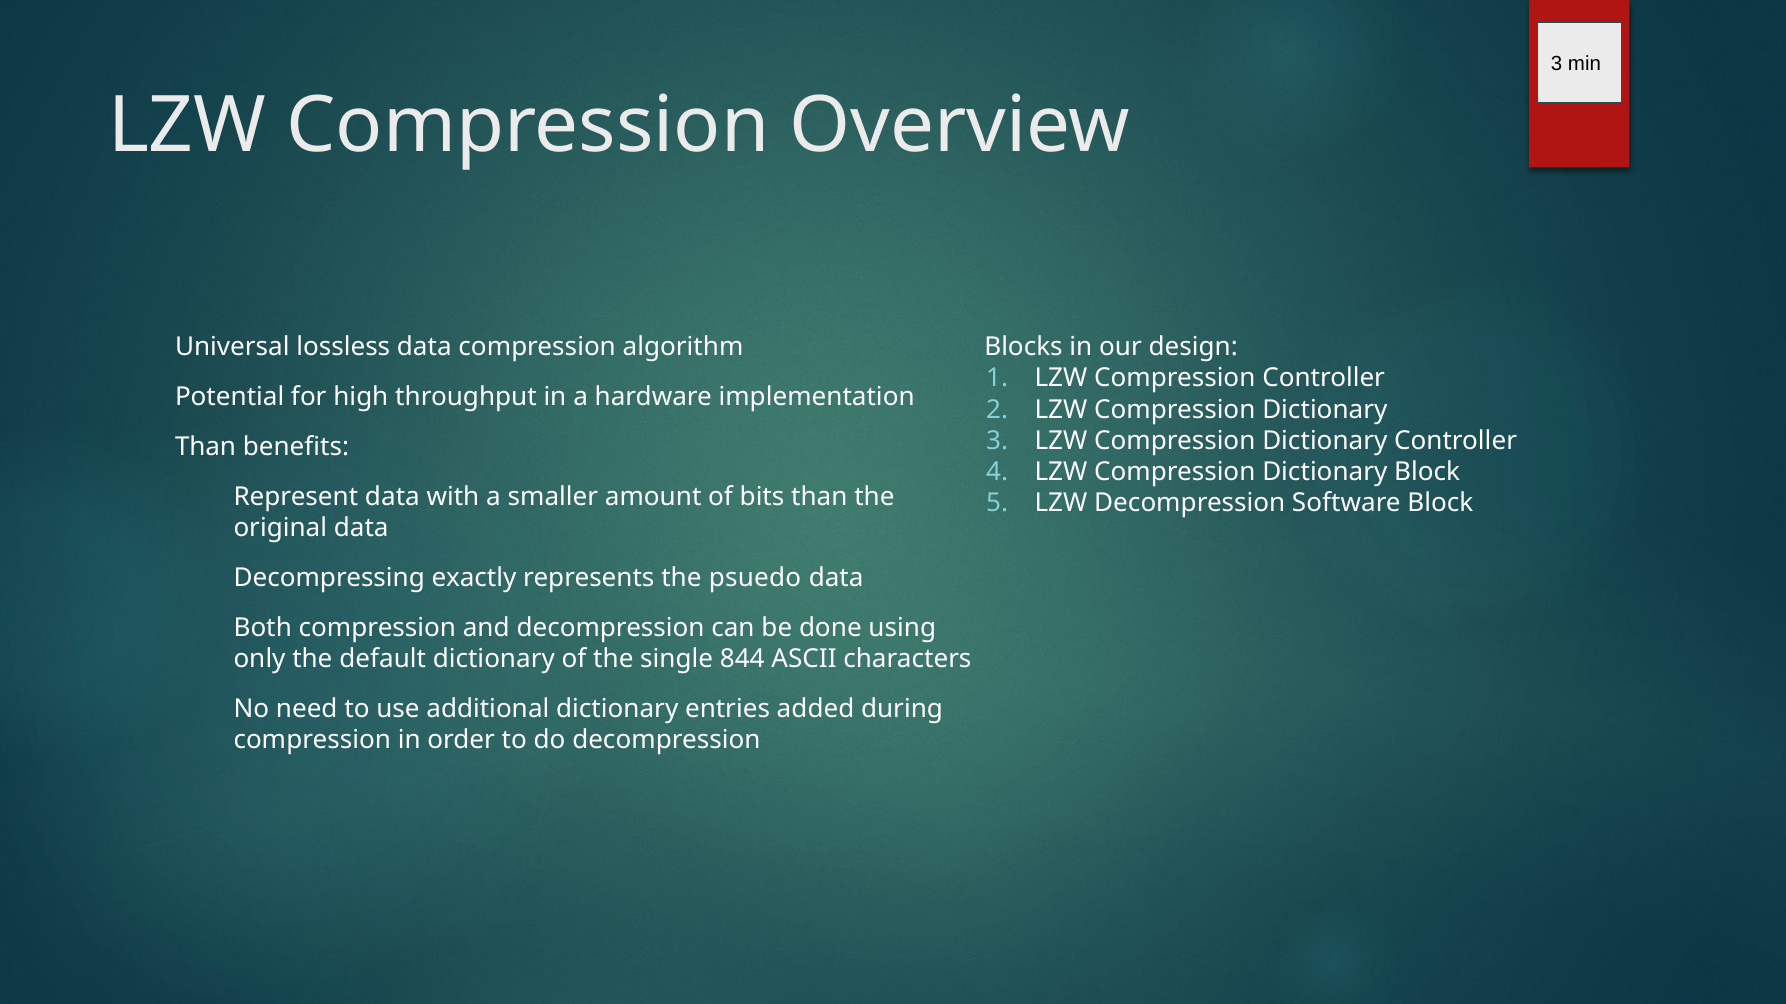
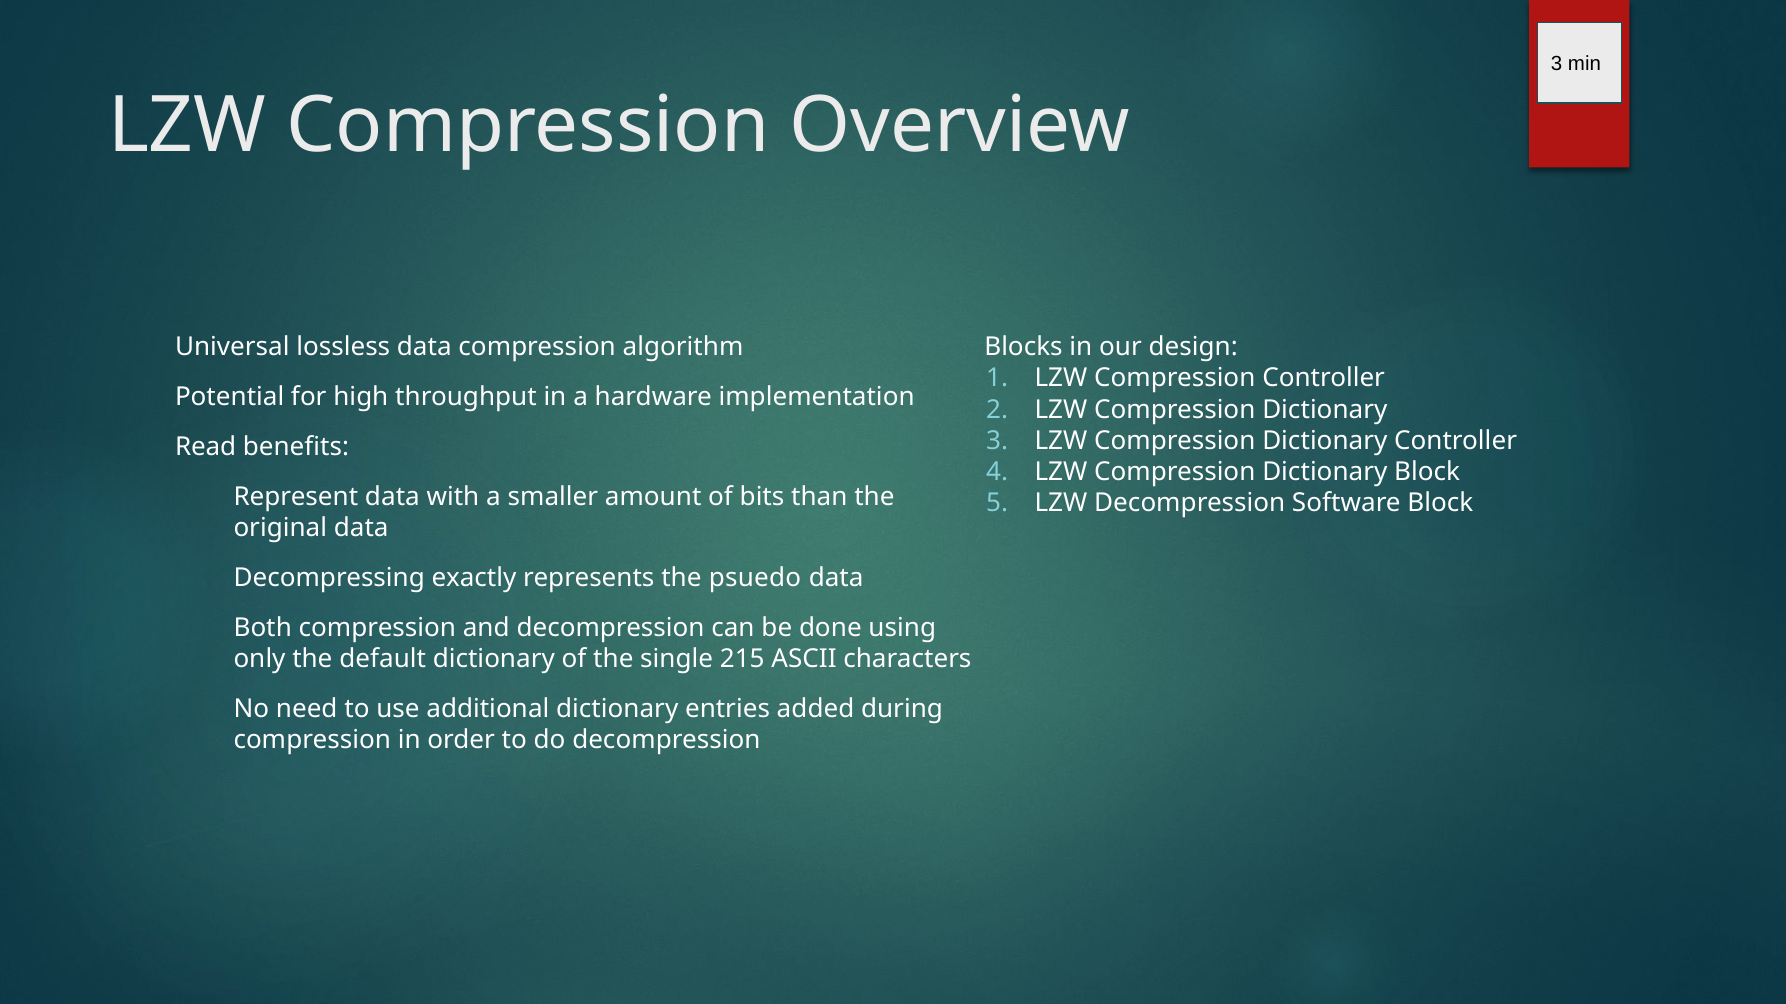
Than: Than -> Read (206, 447)
844: 844 -> 215 (742, 659)
